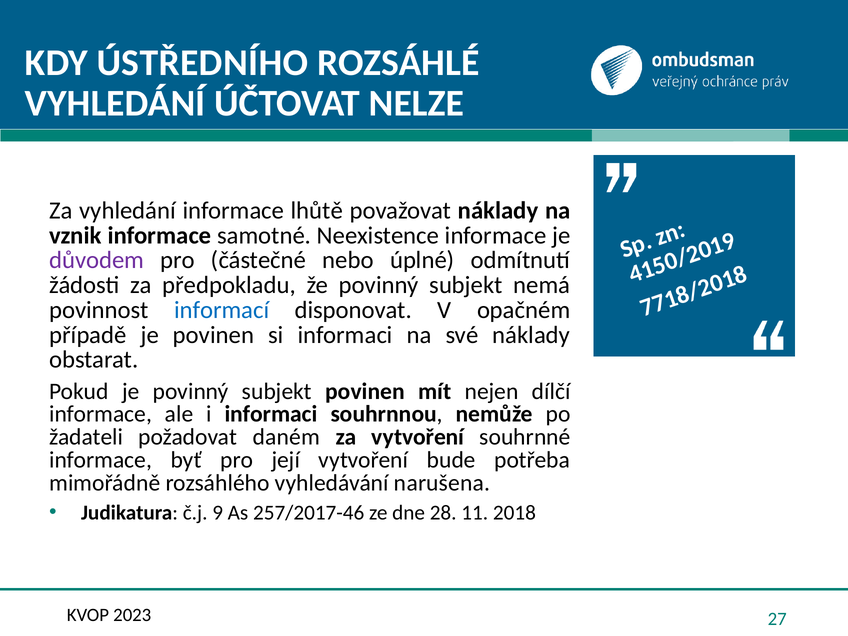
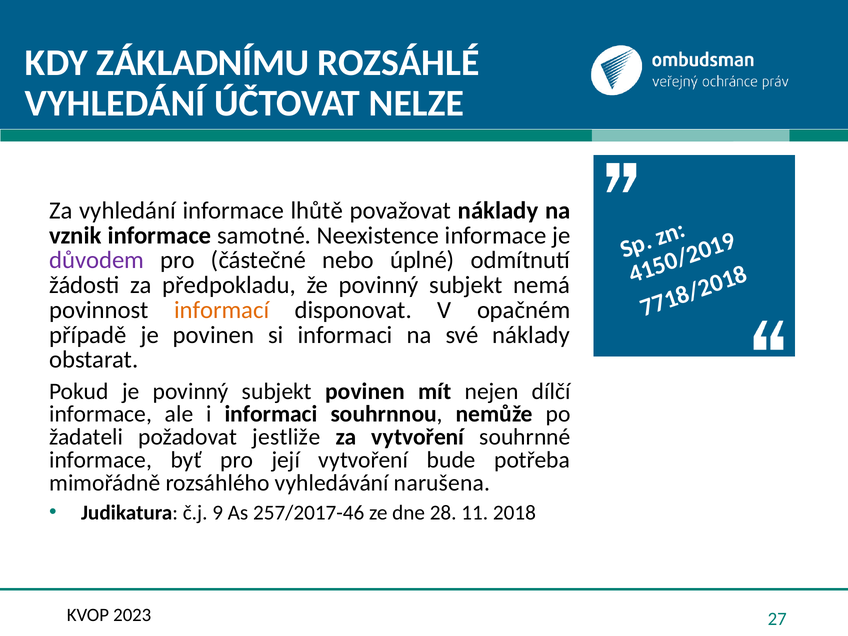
ÚSTŘEDNÍHO: ÚSTŘEDNÍHO -> ZÁKLADNÍMU (203, 63)
informací colour: blue -> orange (222, 310)
daném: daném -> jestliže (286, 437)
